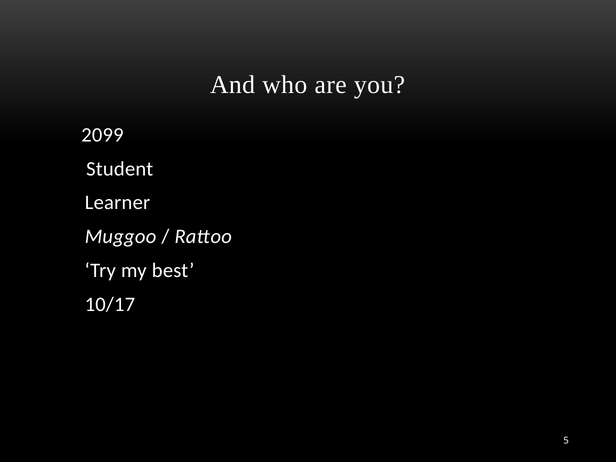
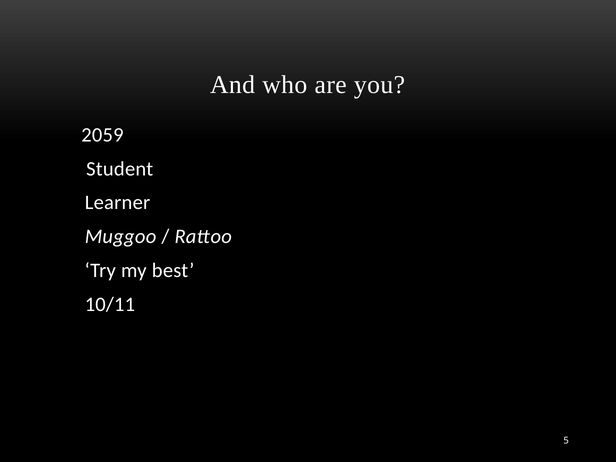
2099: 2099 -> 2059 (102, 135)
10/17: 10/17 -> 10/11 (110, 304)
